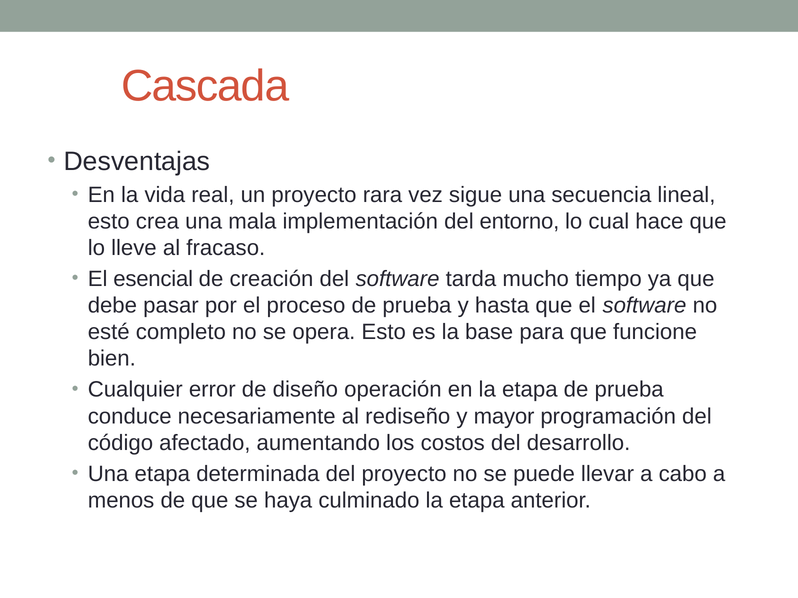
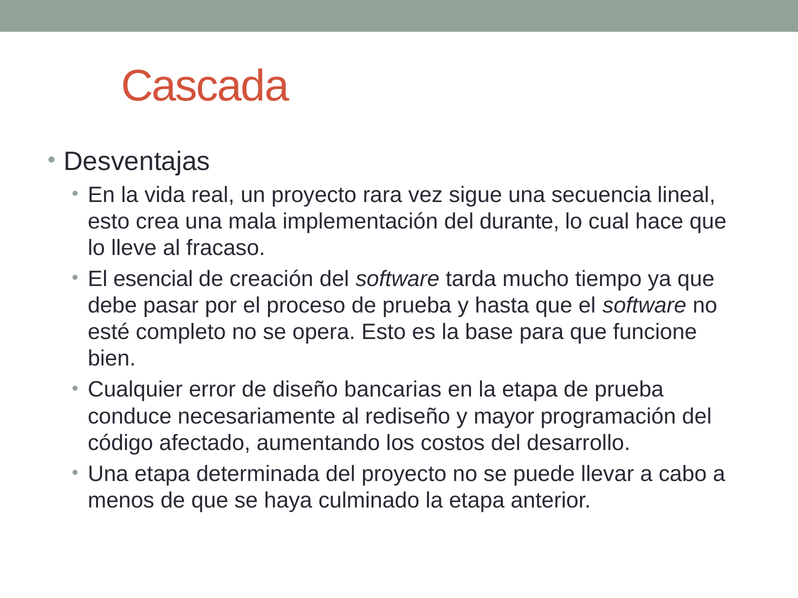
entorno: entorno -> durante (519, 221)
operación: operación -> bancarias (393, 390)
